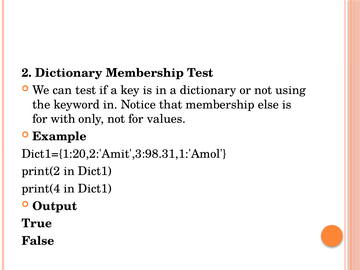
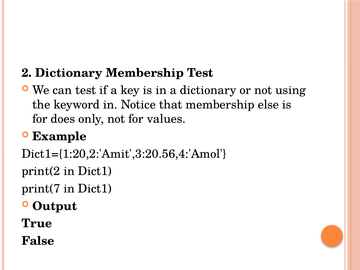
with: with -> does (63, 119)
Dict1={1:20,2:'Amit',3:98.31,1:'Amol: Dict1={1:20,2:'Amit',3:98.31,1:'Amol -> Dict1={1:20,2:'Amit',3:20.56,4:'Amol (124, 154)
print(4: print(4 -> print(7 (41, 189)
